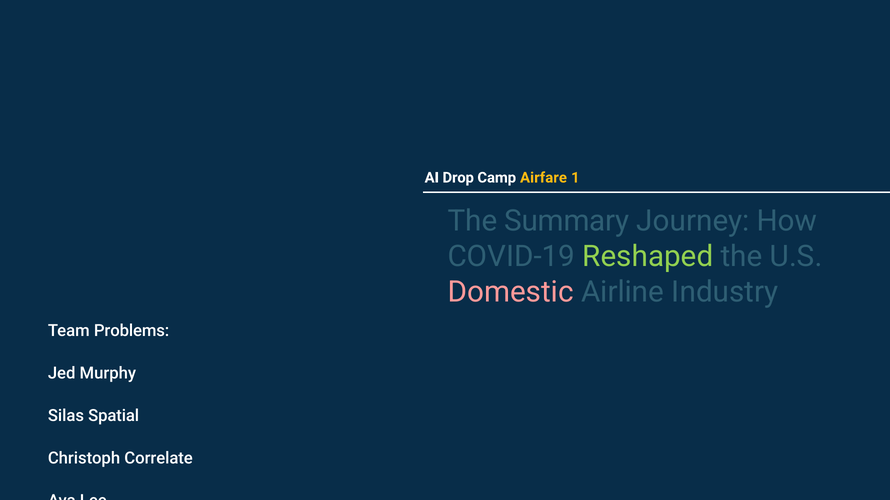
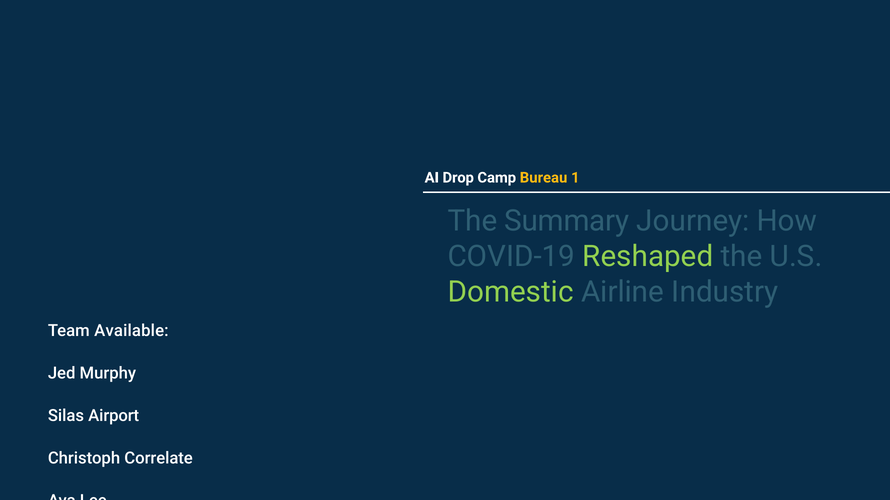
Airfare: Airfare -> Bureau (544, 178)
Domestic colour: pink -> light green (511, 292)
Problems: Problems -> Available (131, 331)
Spatial: Spatial -> Airport (114, 416)
